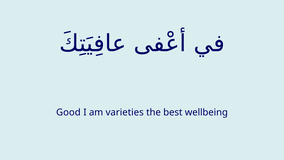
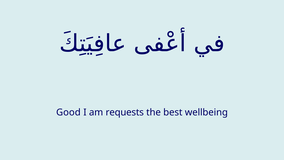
varieties: varieties -> requests (125, 112)
